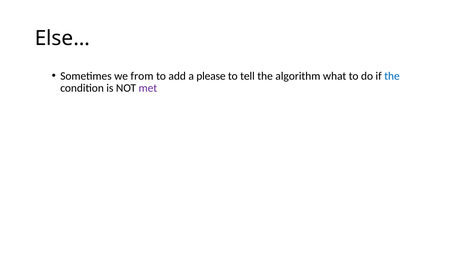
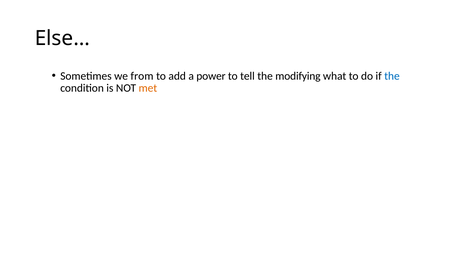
please: please -> power (211, 76)
algorithm: algorithm -> modifying (298, 76)
met colour: purple -> orange (148, 88)
